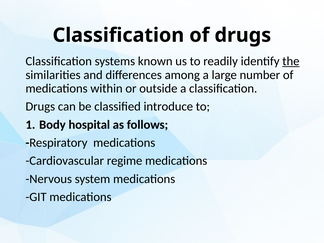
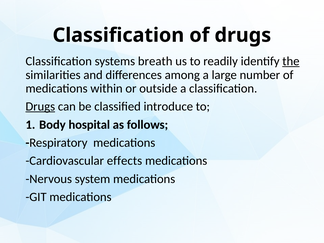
known: known -> breath (155, 61)
Drugs underline: none -> present (40, 107)
regime: regime -> effects (124, 161)
